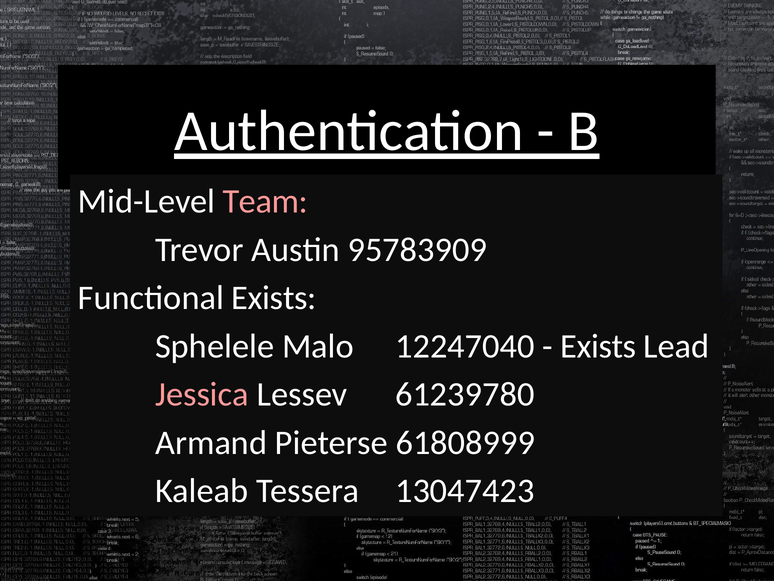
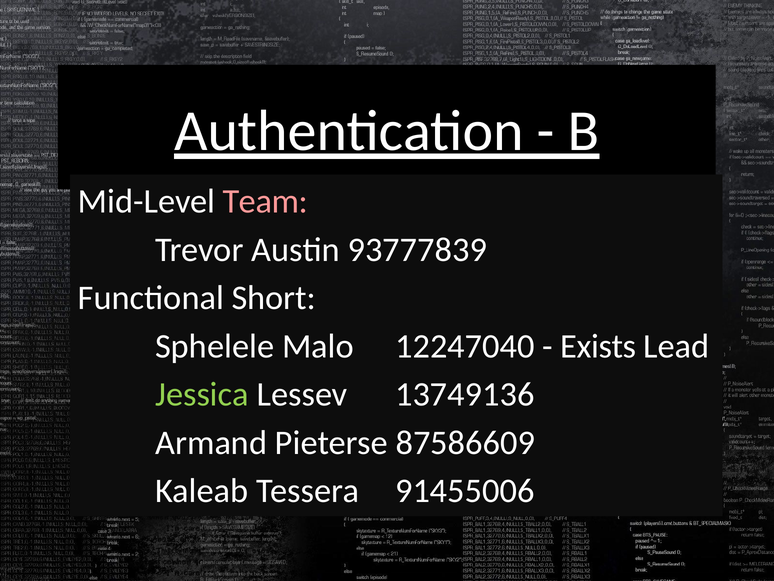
95783909: 95783909 -> 93777839 (417, 250)
Functional Exists: Exists -> Short (274, 298)
Jessica colour: pink -> light green (202, 394)
61239780: 61239780 -> 13749136 (465, 394)
61808999: 61808999 -> 87586609 (465, 442)
13047423: 13047423 -> 91455006 (465, 491)
